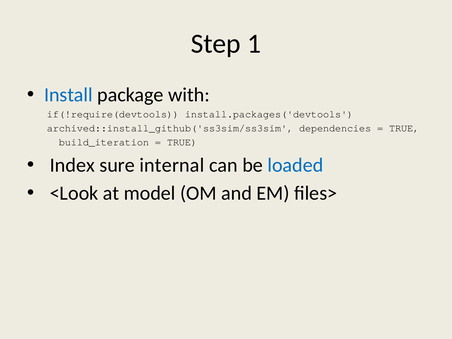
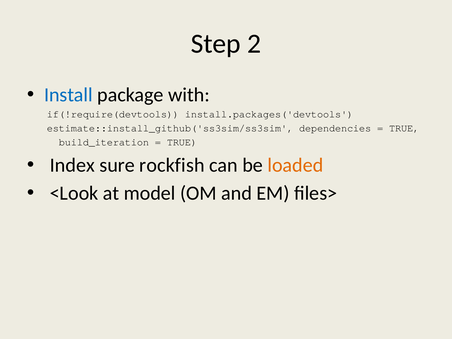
1: 1 -> 2 (254, 44)
archived::install_github('ss3sim/ss3sim: archived::install_github('ss3sim/ss3sim -> estimate::install_github('ss3sim/ss3sim (170, 128)
internal: internal -> rockfish (172, 165)
loaded colour: blue -> orange (295, 165)
